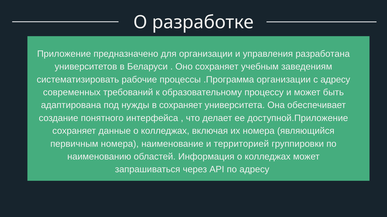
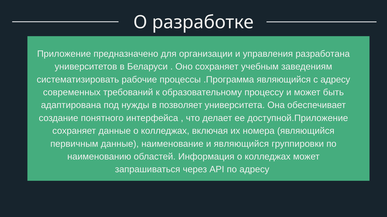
.Программа организации: организации -> являющийся (284, 80)
в сохраняет: сохраняет -> позволяет (181, 106)
первичным номера: номера -> данные (120, 144)
и территорией: территорией -> являющийся (241, 144)
